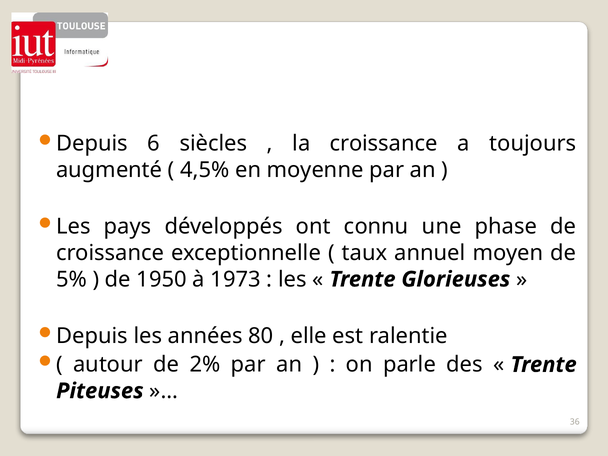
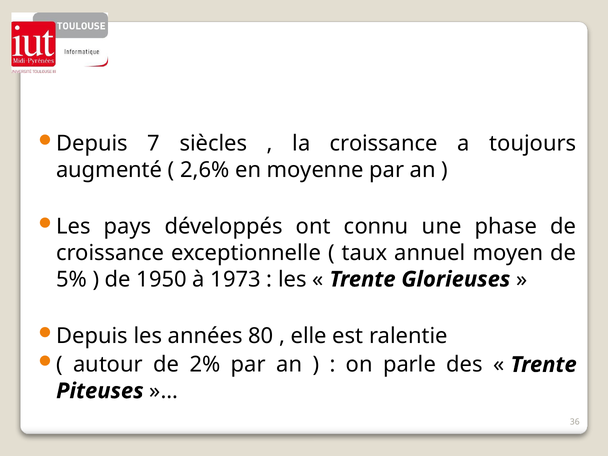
6: 6 -> 7 (154, 143)
4,5%: 4,5% -> 2,6% (205, 170)
